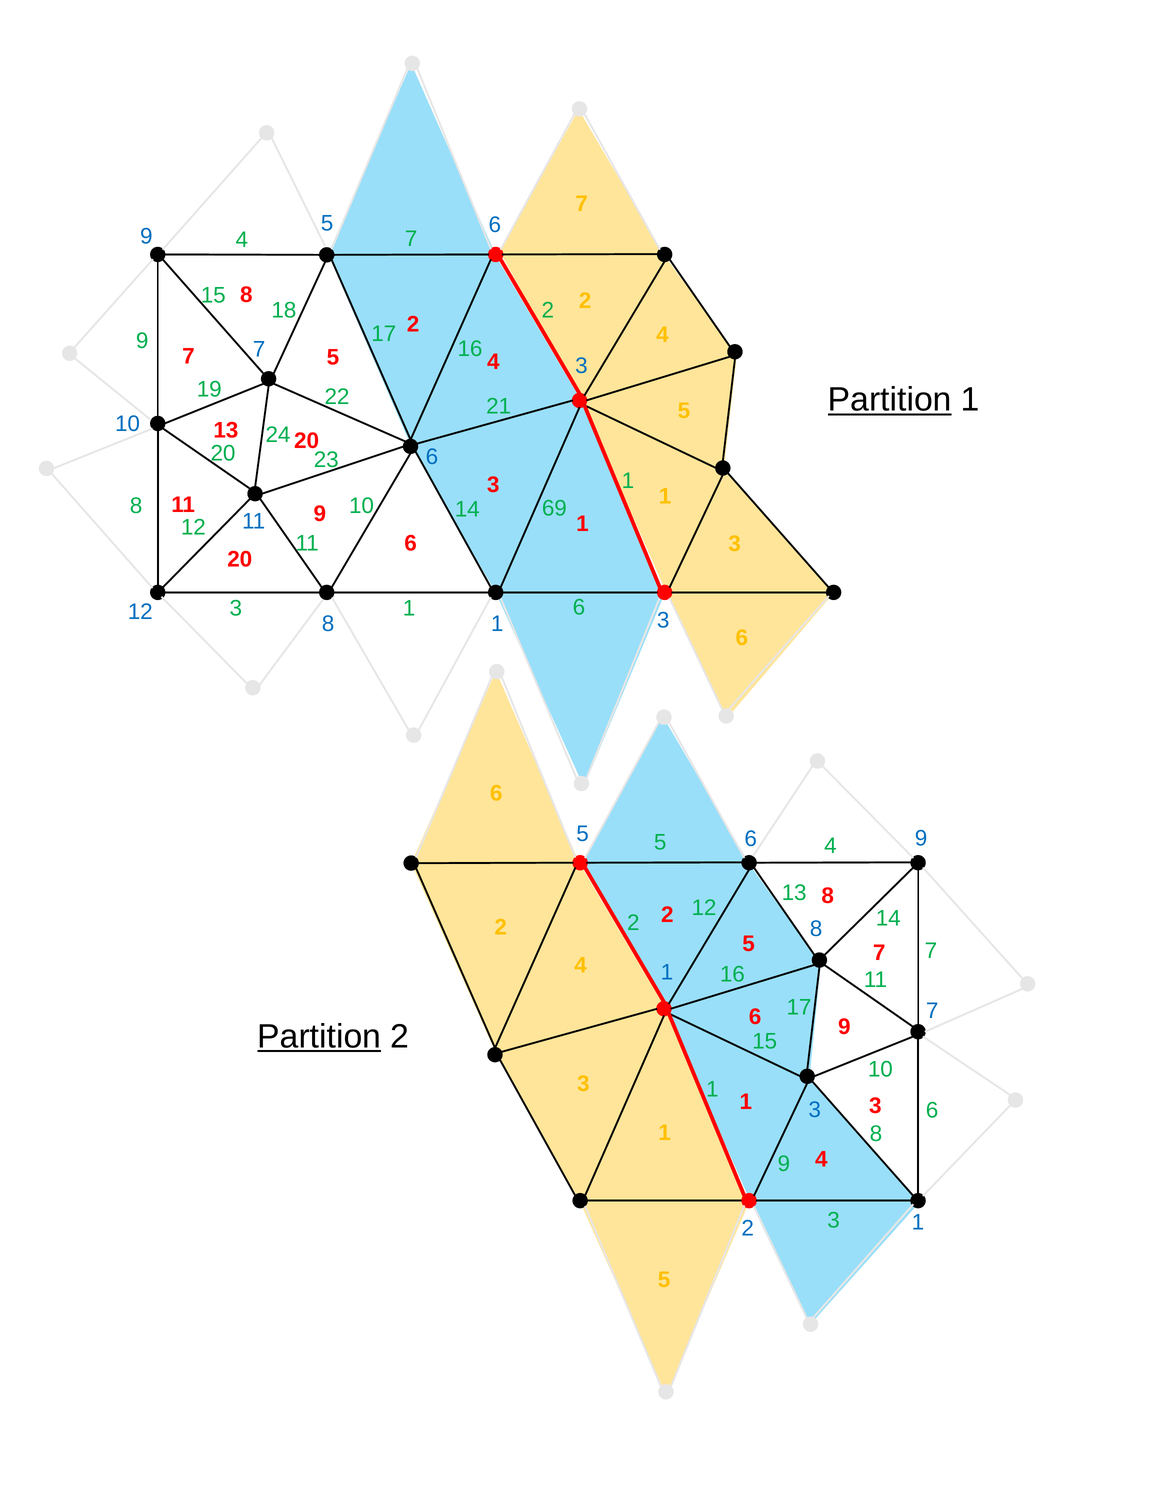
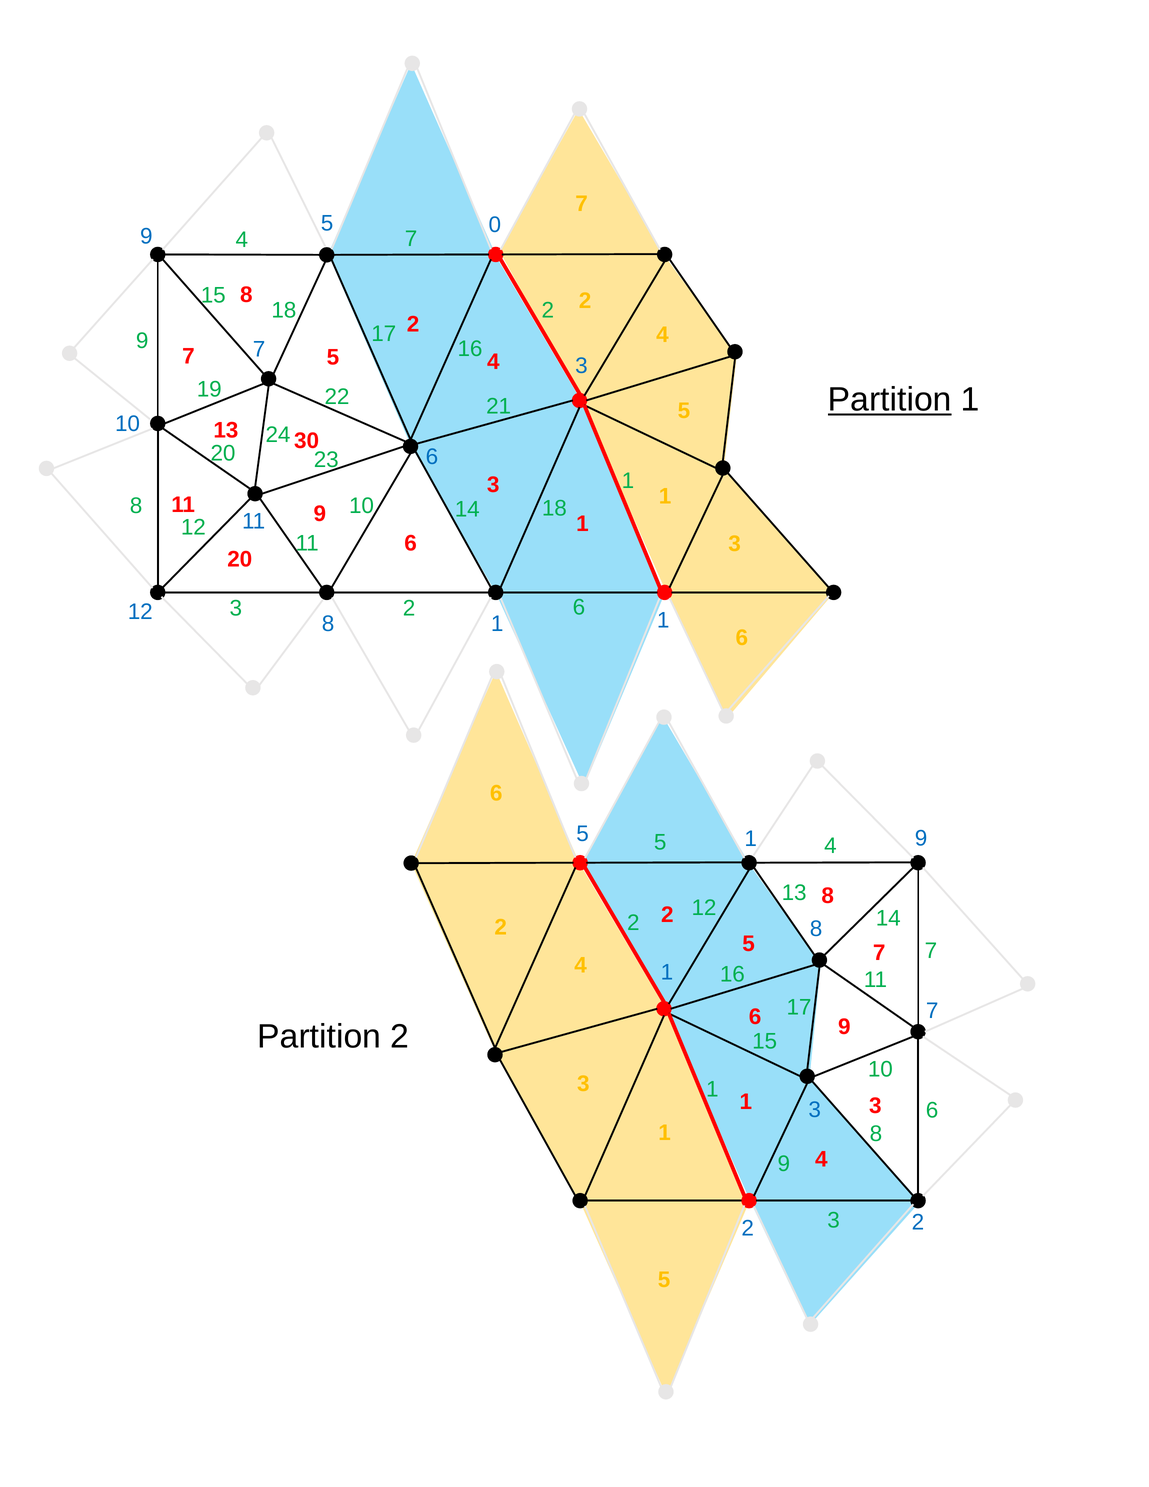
6: 6 -> 0 (495, 225)
13 20: 20 -> 30 (307, 441)
14 69: 69 -> 18 (554, 508)
1: 1 -> 2 (409, 608)
8 1 3: 3 -> 1 (663, 620)
6: 6 -> 1 (751, 839)
Partition underline: present -> none (319, 1037)
2 1: 1 -> 2 (918, 1222)
